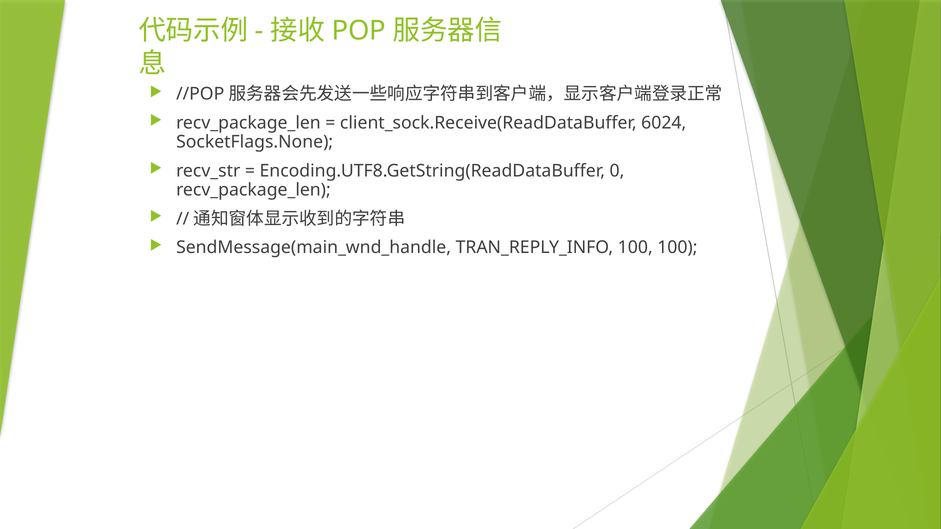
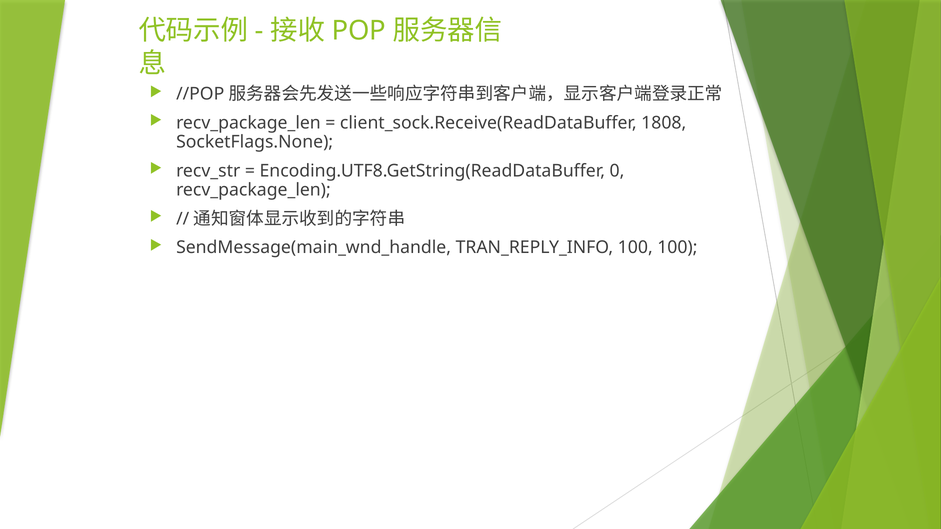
6024: 6024 -> 1808 (664, 123)
